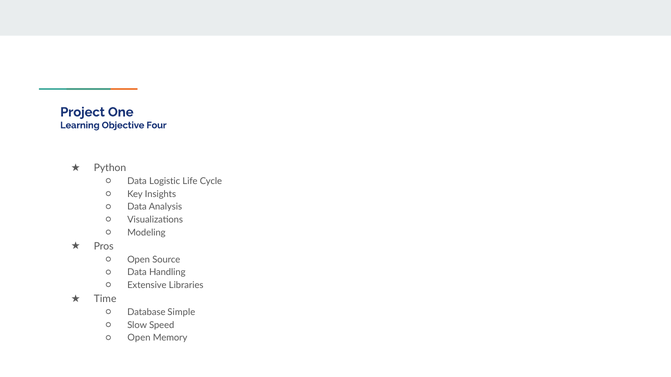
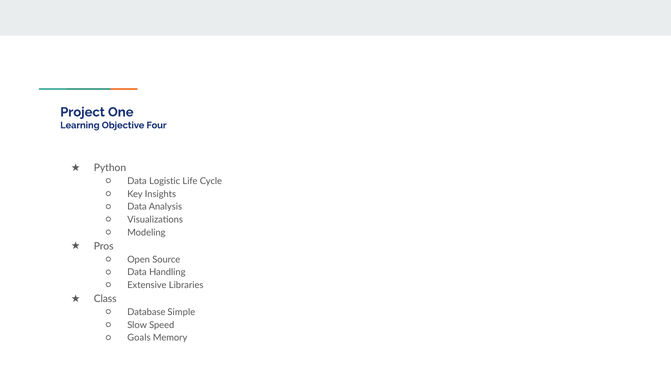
Time: Time -> Class (105, 299)
Open: Open -> Goals (139, 338)
